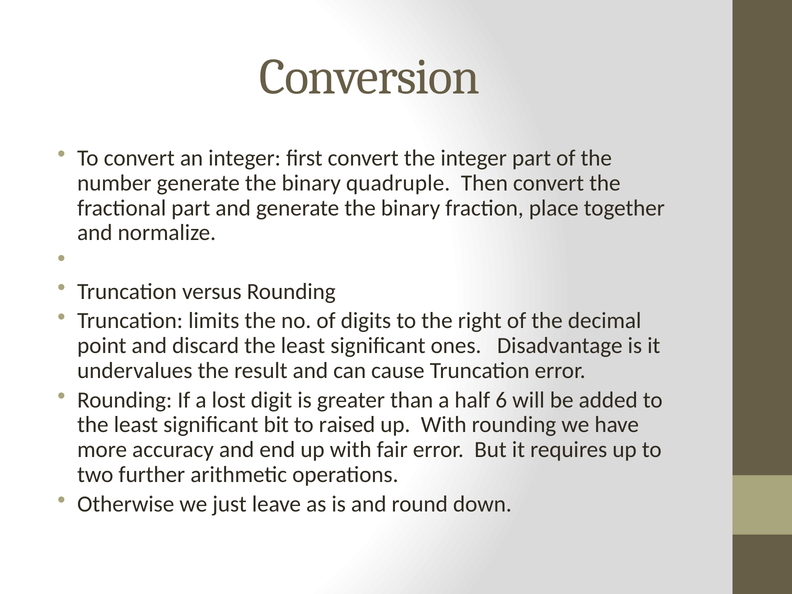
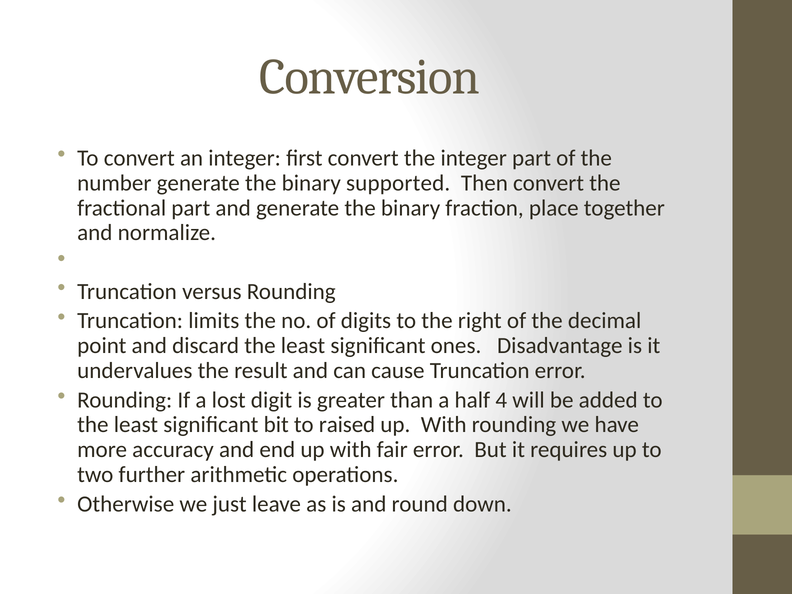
quadruple: quadruple -> supported (398, 183)
6: 6 -> 4 (501, 400)
